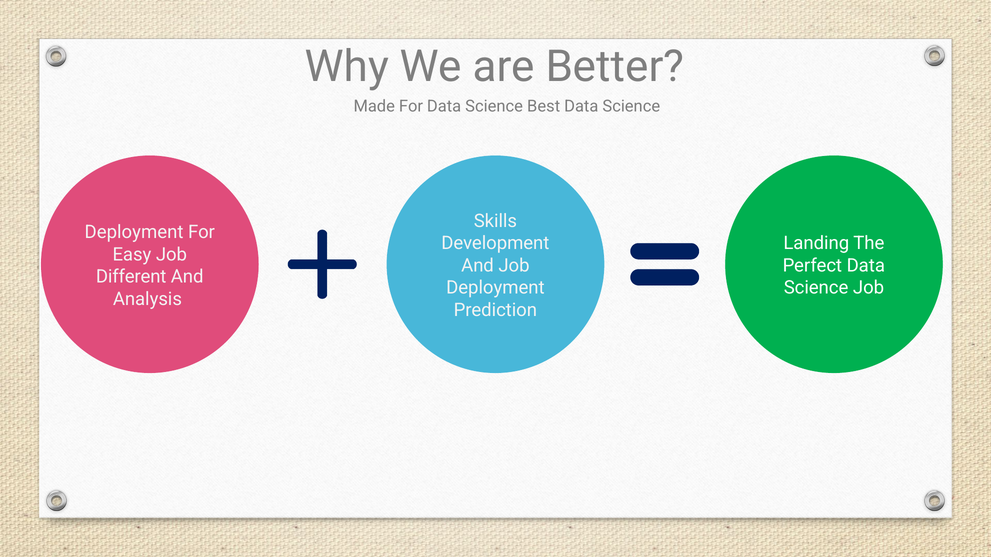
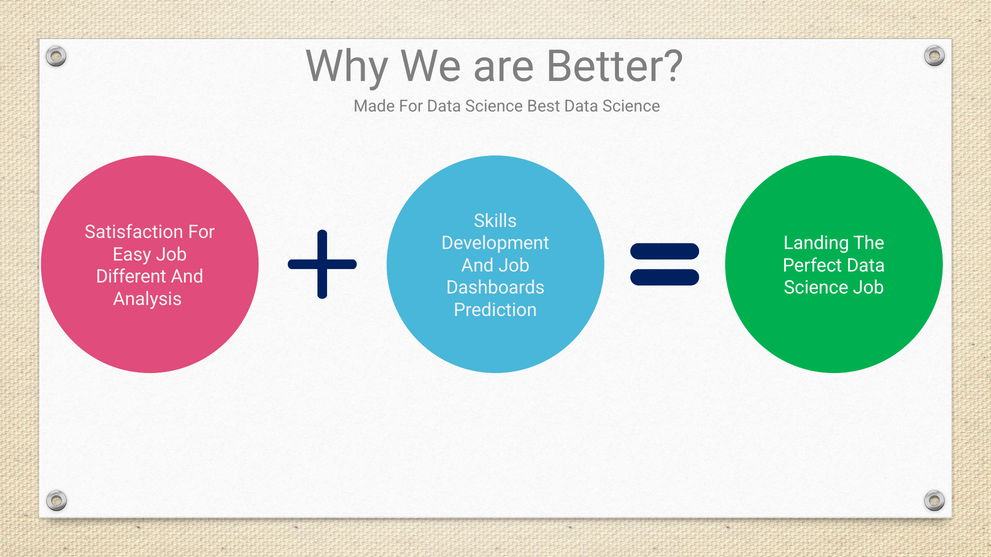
Deployment: Deployment -> Satisfaction (134, 232)
Deployment: Deployment -> Dashboards (495, 288)
